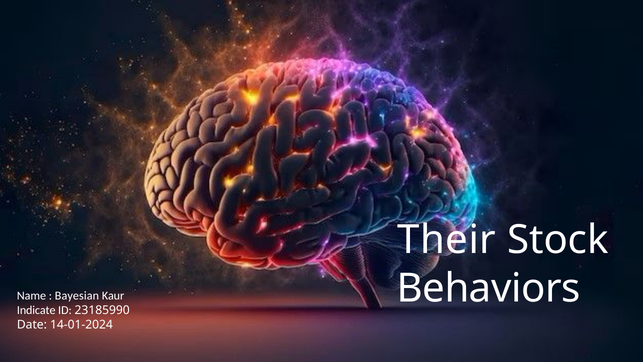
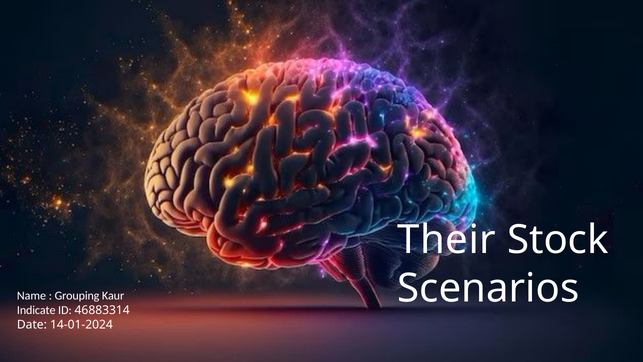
Behaviors: Behaviors -> Scenarios (488, 288)
Bayesian: Bayesian -> Grouping (77, 296)
23185990: 23185990 -> 46883314 (102, 310)
